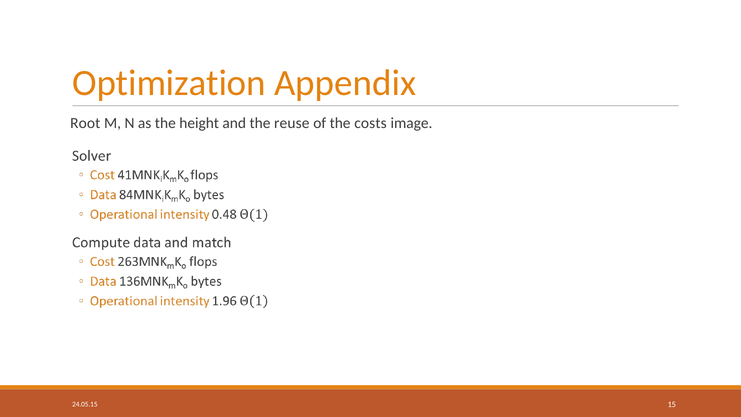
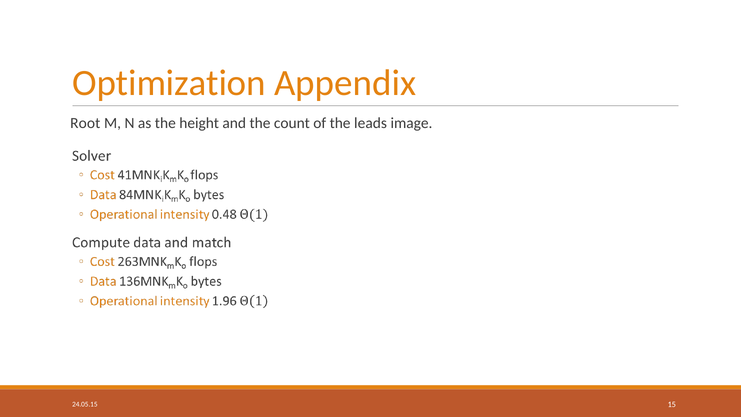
reuse: reuse -> count (292, 123)
costs: costs -> leads (371, 123)
